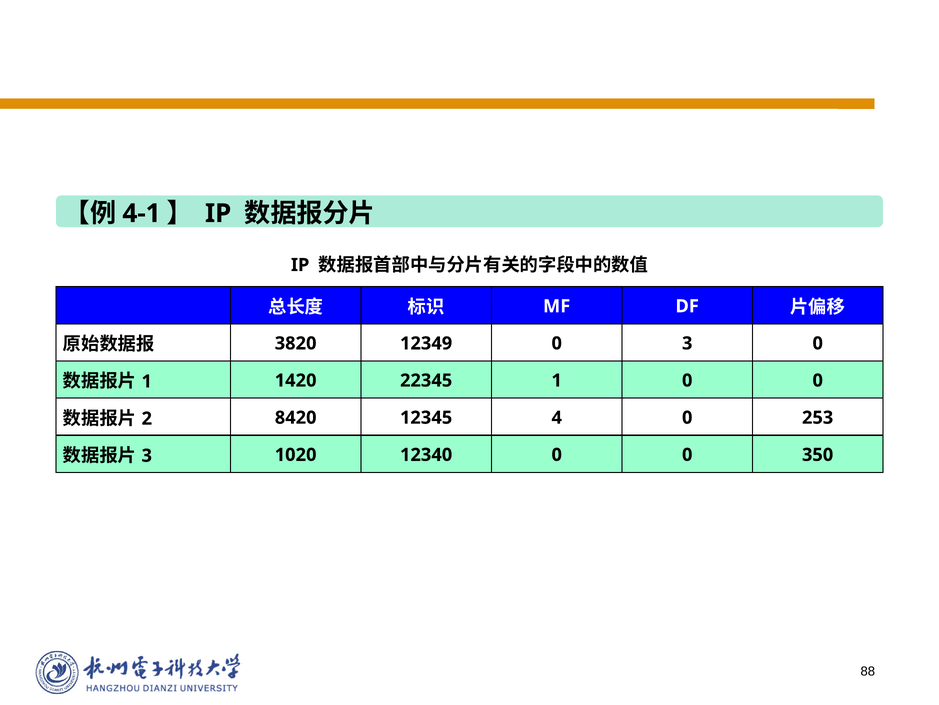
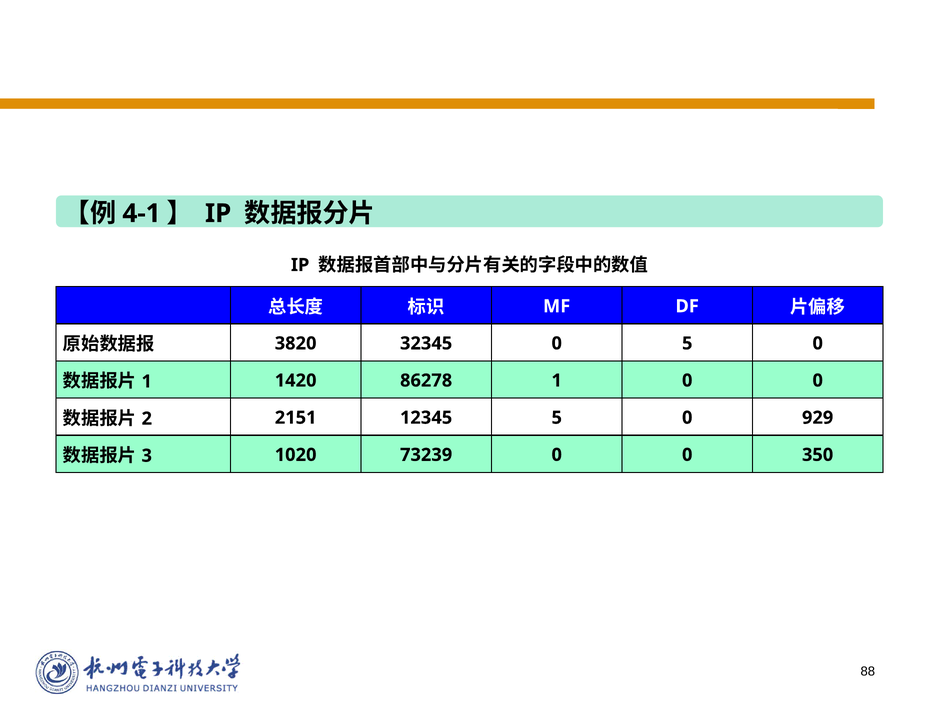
12349: 12349 -> 32345 (426, 343)
0 3: 3 -> 5 (687, 343)
22345: 22345 -> 86278 (426, 380)
8420: 8420 -> 2151 (296, 417)
12345 4: 4 -> 5 (557, 417)
253: 253 -> 929 (818, 417)
12340: 12340 -> 73239 (426, 454)
